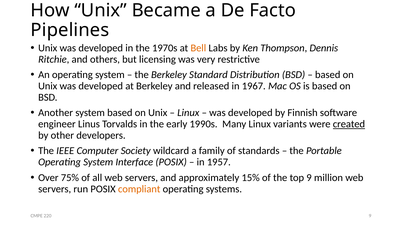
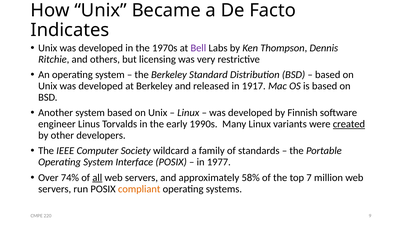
Pipelines: Pipelines -> Indicates (70, 30)
Bell colour: orange -> purple (198, 48)
1967: 1967 -> 1917 (254, 86)
1957: 1957 -> 1977 (219, 162)
75%: 75% -> 74% (70, 178)
all underline: none -> present (97, 178)
15%: 15% -> 58% (251, 178)
top 9: 9 -> 7 (309, 178)
